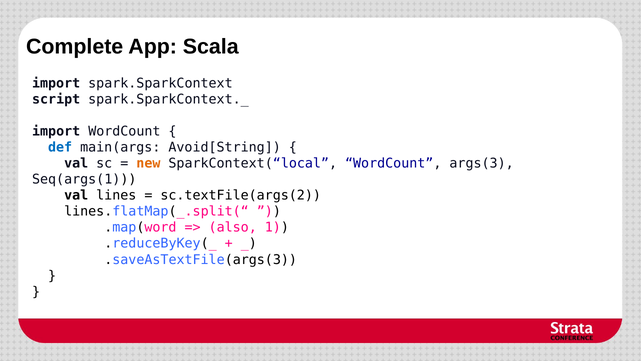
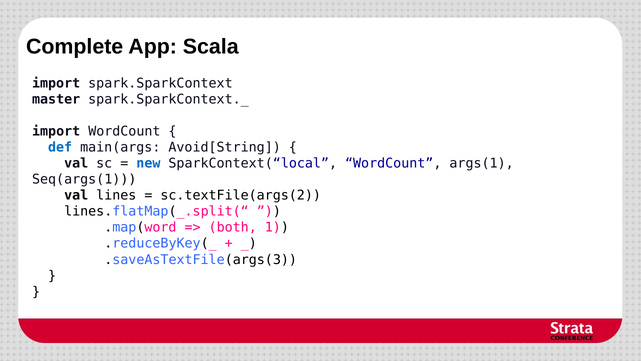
script: script -> master (56, 99)
new colour: orange -> blue (148, 163)
args(3: args(3 -> args(1 (482, 163)
also: also -> both (233, 227)
